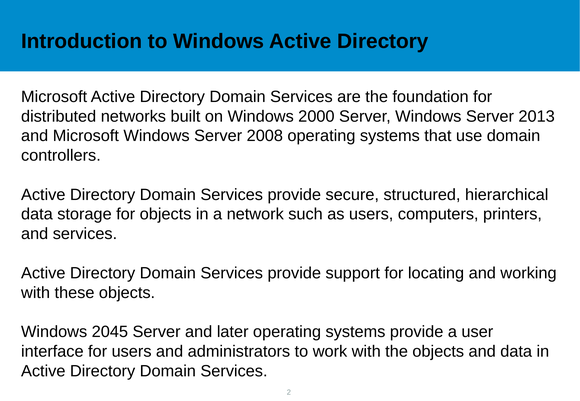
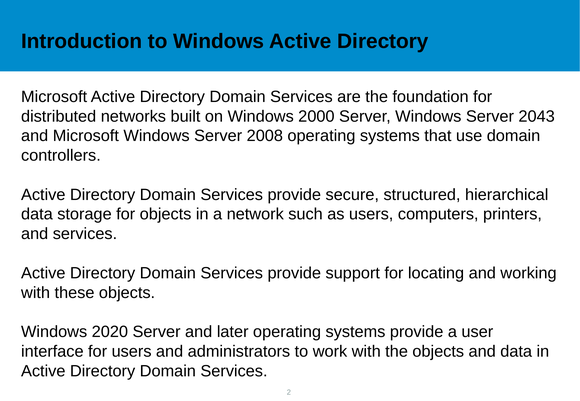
2013: 2013 -> 2043 (537, 116)
2045: 2045 -> 2020 (110, 332)
